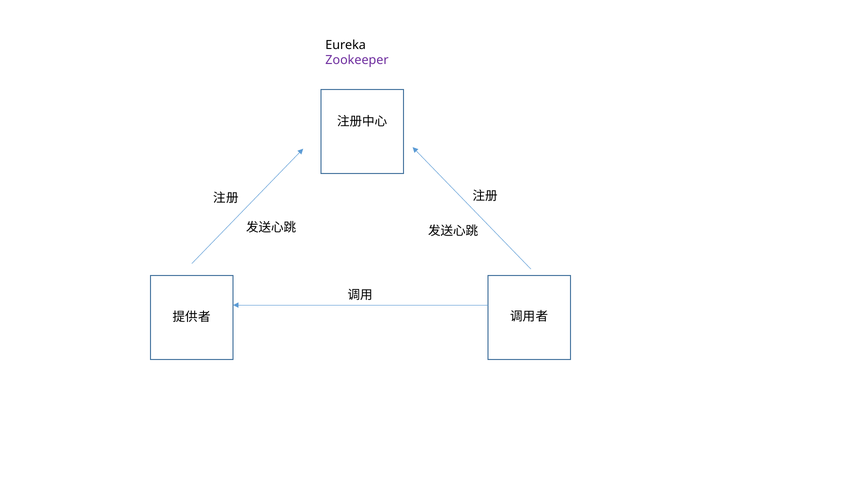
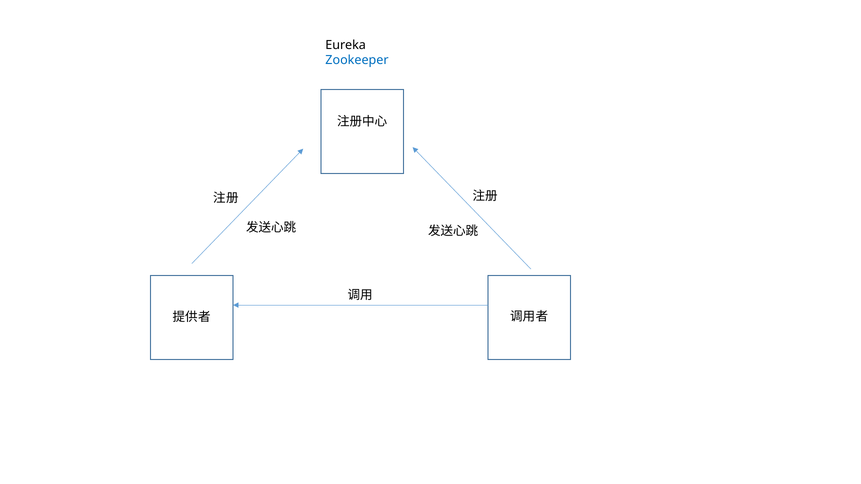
Zookeeper colour: purple -> blue (357, 60)
